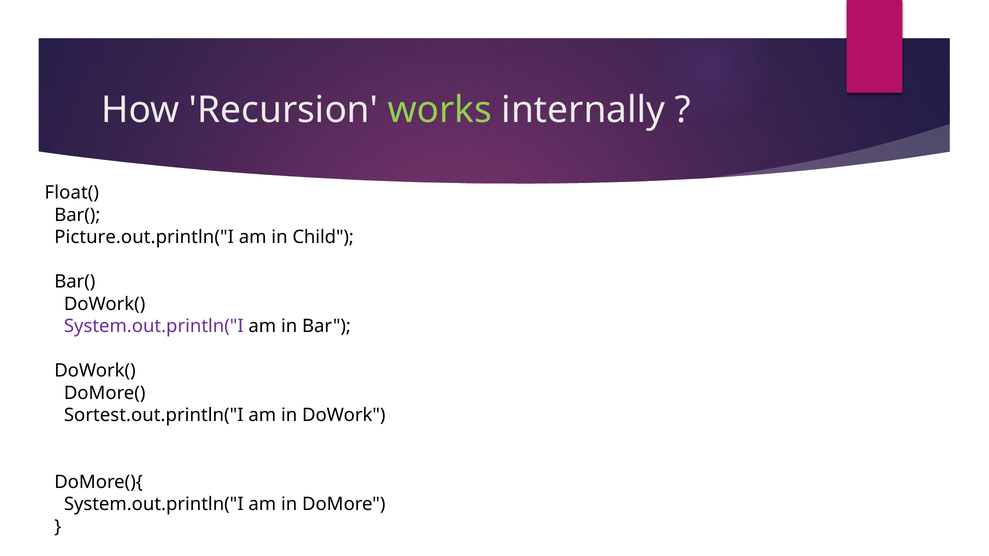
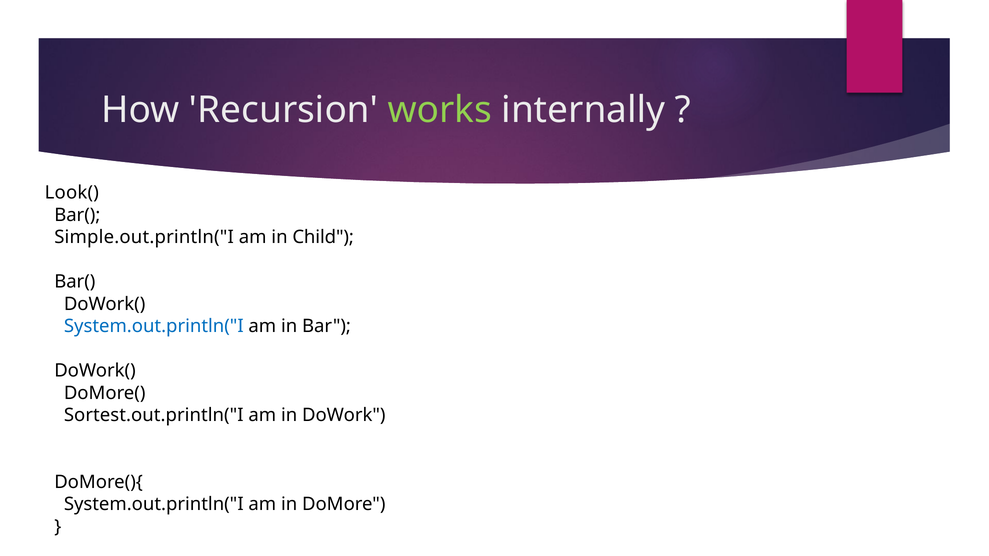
Float(: Float( -> Look( (72, 193)
Picture.out.println("I: Picture.out.println("I -> Simple.out.println("I (144, 237)
System.out.println("I colour: purple -> blue (154, 326)
